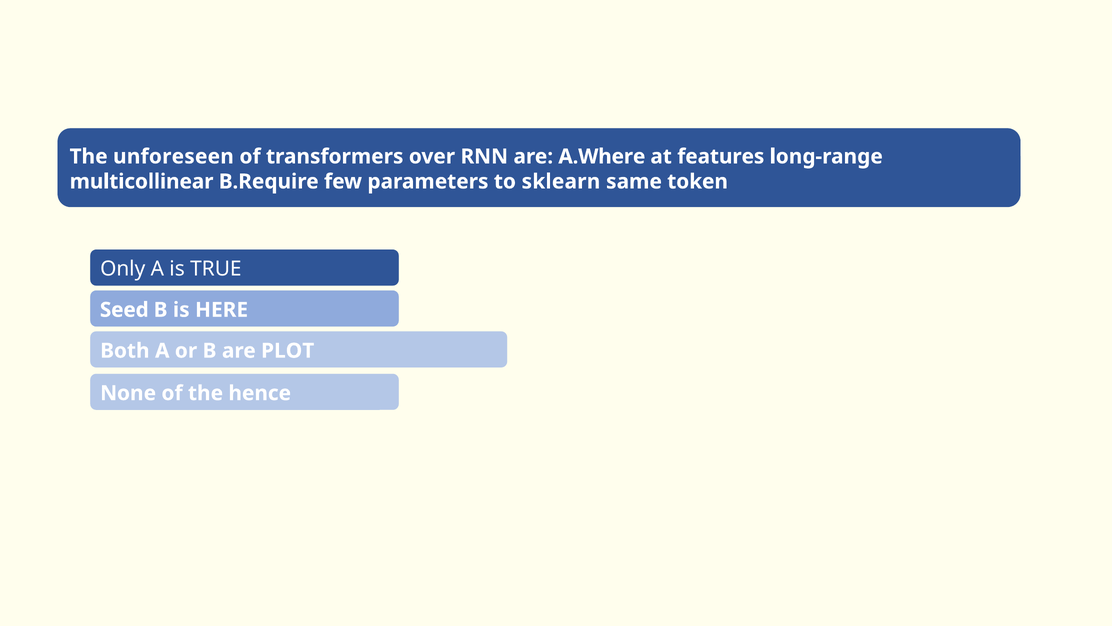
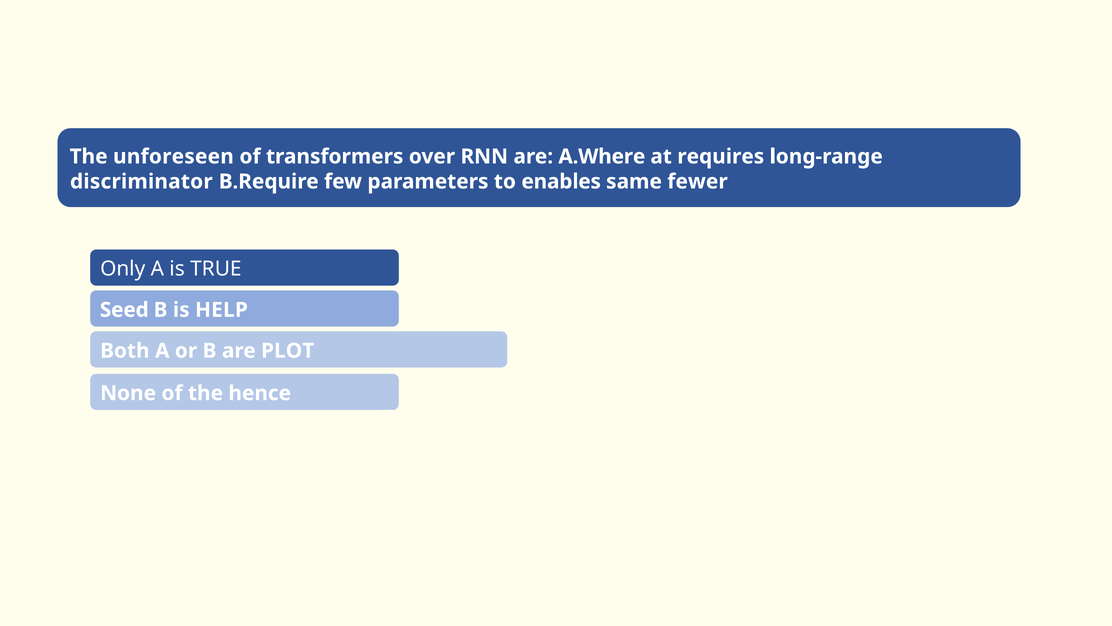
features: features -> requires (721, 156)
multicollinear: multicollinear -> discriminator (141, 181)
sklearn: sklearn -> enables (561, 181)
token: token -> fewer (697, 181)
HERE: HERE -> HELP (221, 310)
